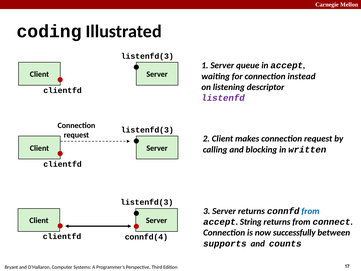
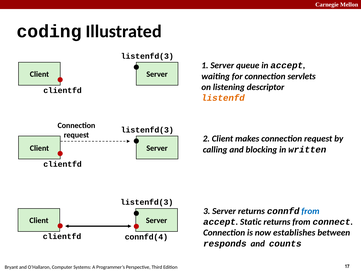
instead: instead -> servlets (302, 76)
listenfd colour: purple -> orange (223, 98)
String: String -> Static (251, 222)
successfully: successfully -> establishes (294, 233)
supports: supports -> responds (225, 243)
